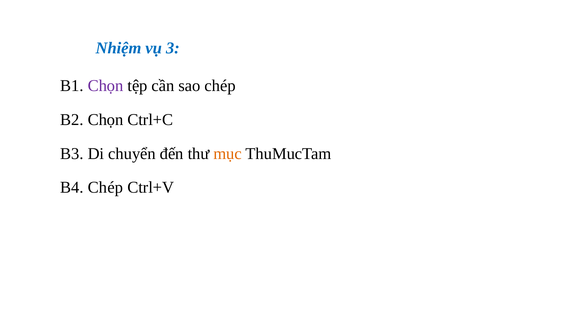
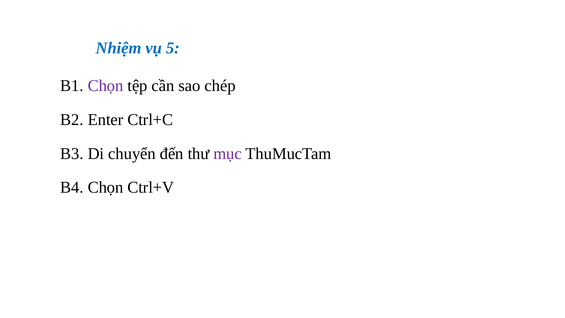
3: 3 -> 5 (173, 48)
B2 Chọn: Chọn -> Enter (106, 120)
mục colour: orange -> purple (228, 154)
B4 Chép: Chép -> Chọn (106, 187)
